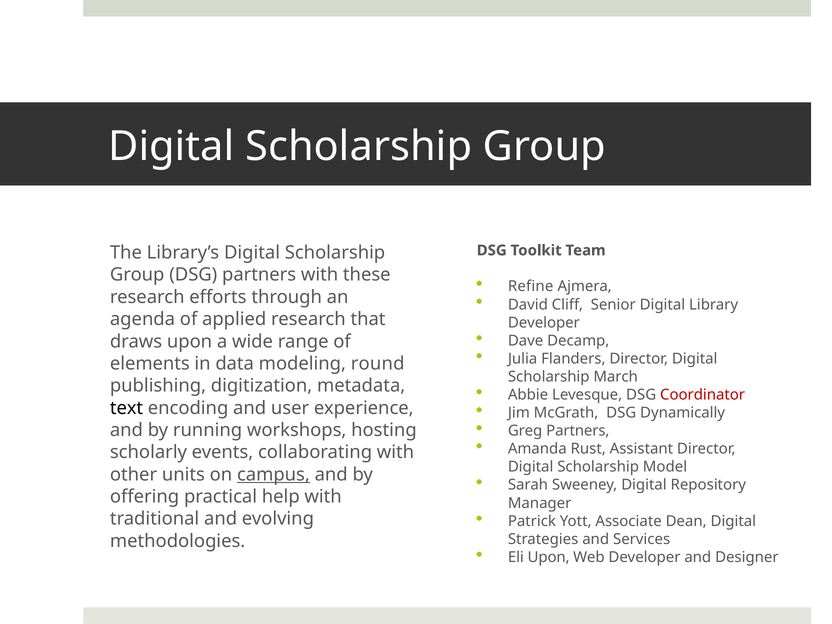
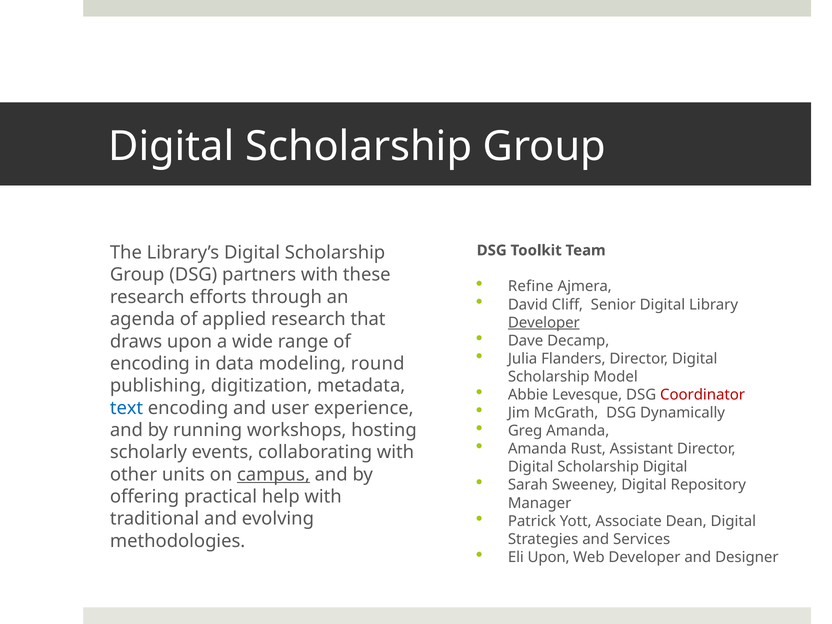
Developer underline: none -> present (544, 323)
elements: elements -> encoding (150, 364)
March: March -> Model (616, 377)
text colour: black -> blue (127, 408)
Greg Partners: Partners -> Amanda (578, 431)
Scholarship Model: Model -> Digital (665, 467)
